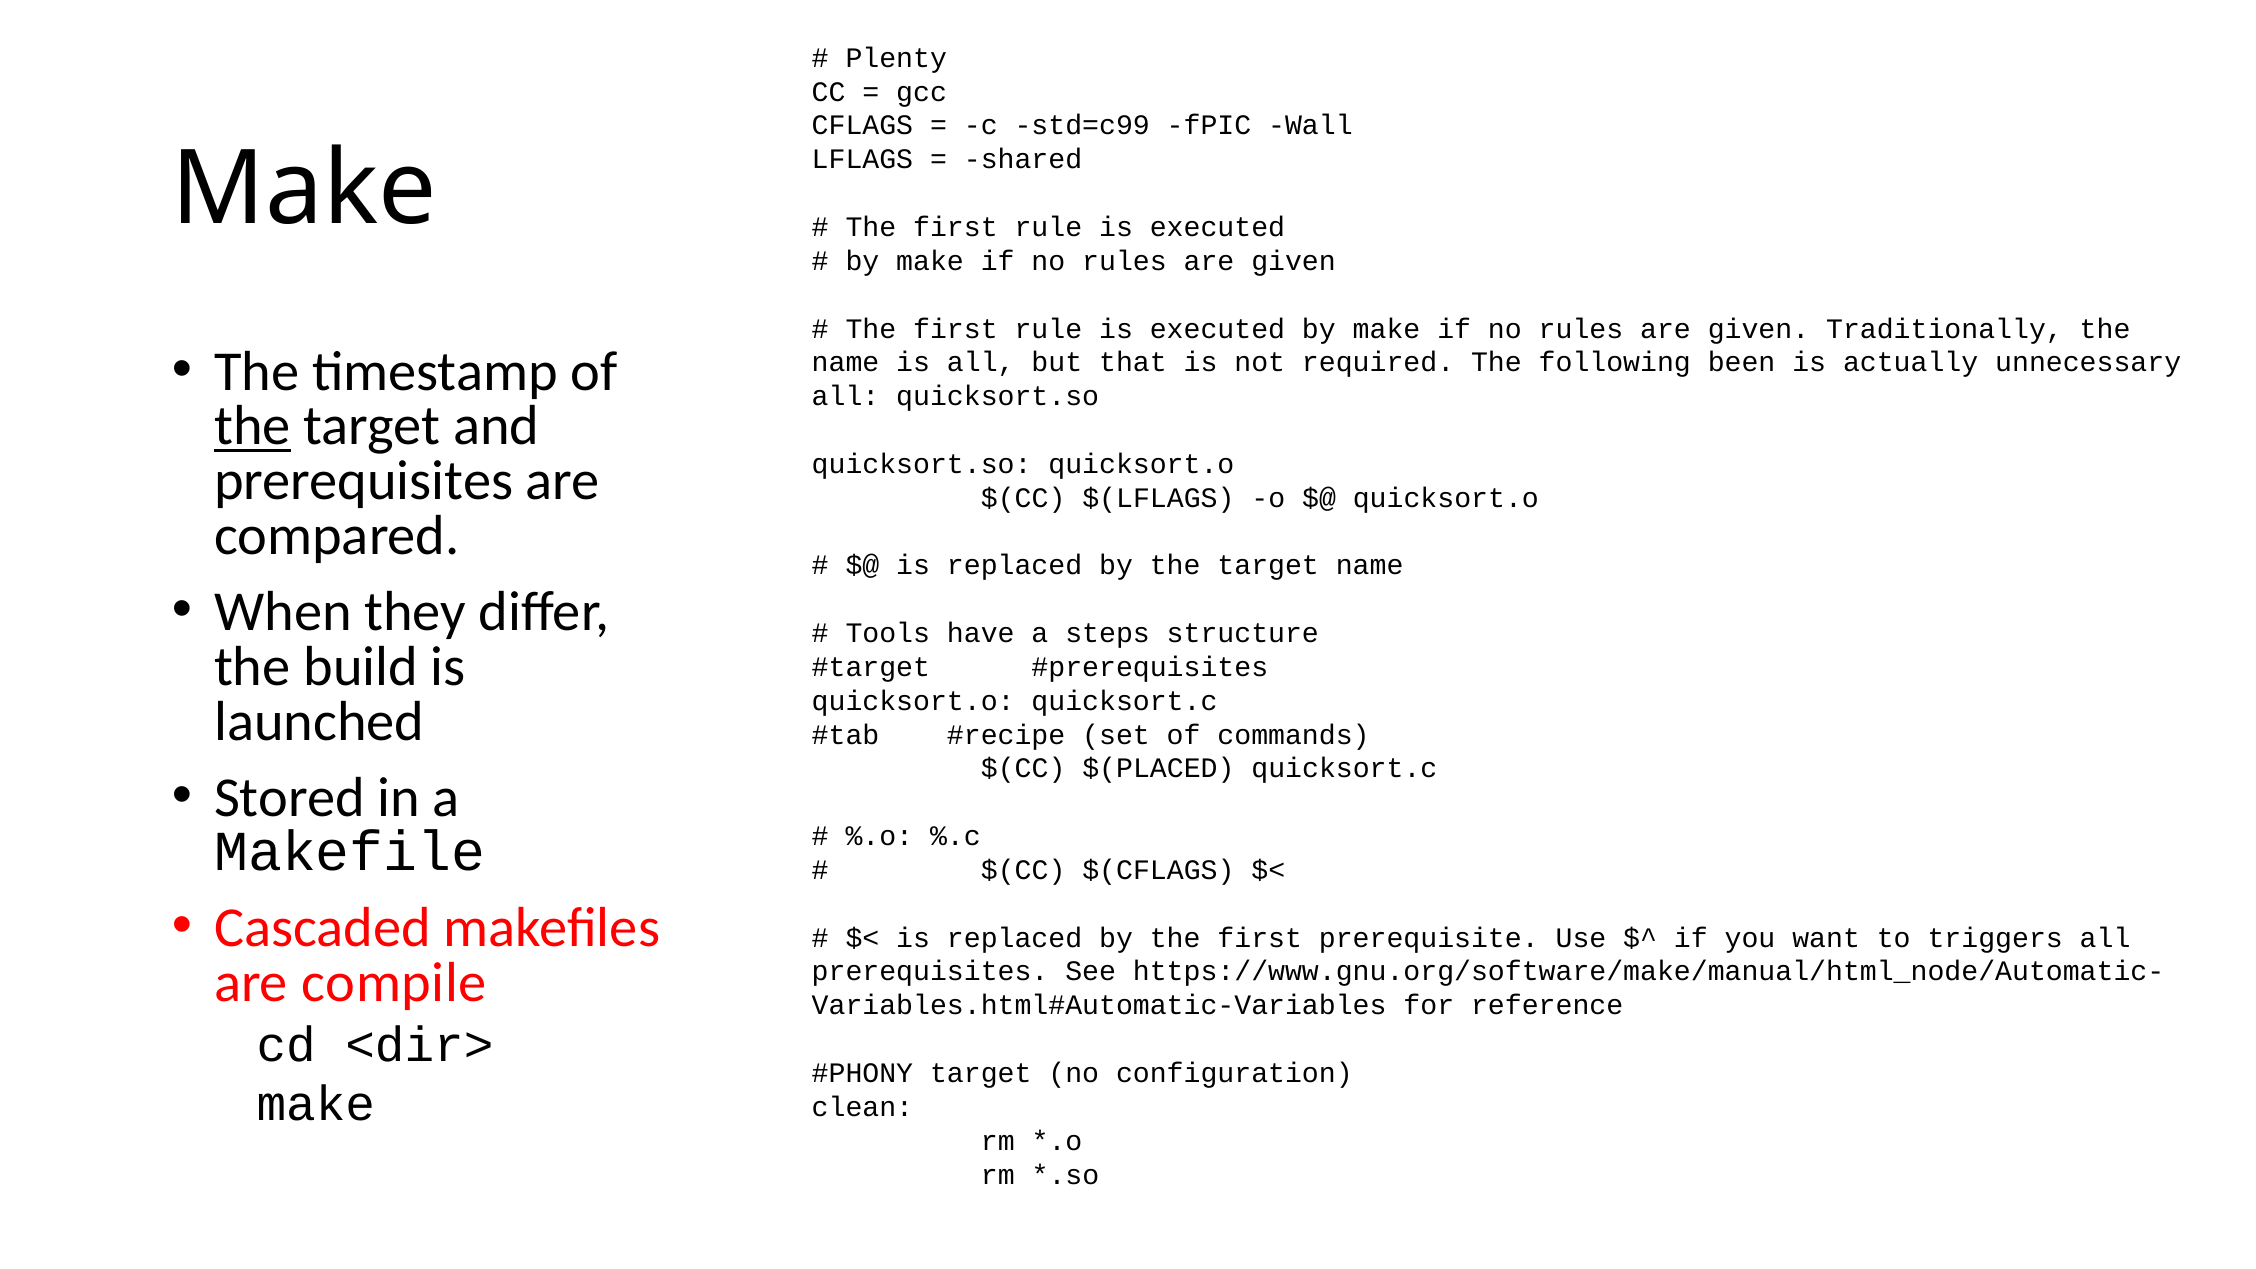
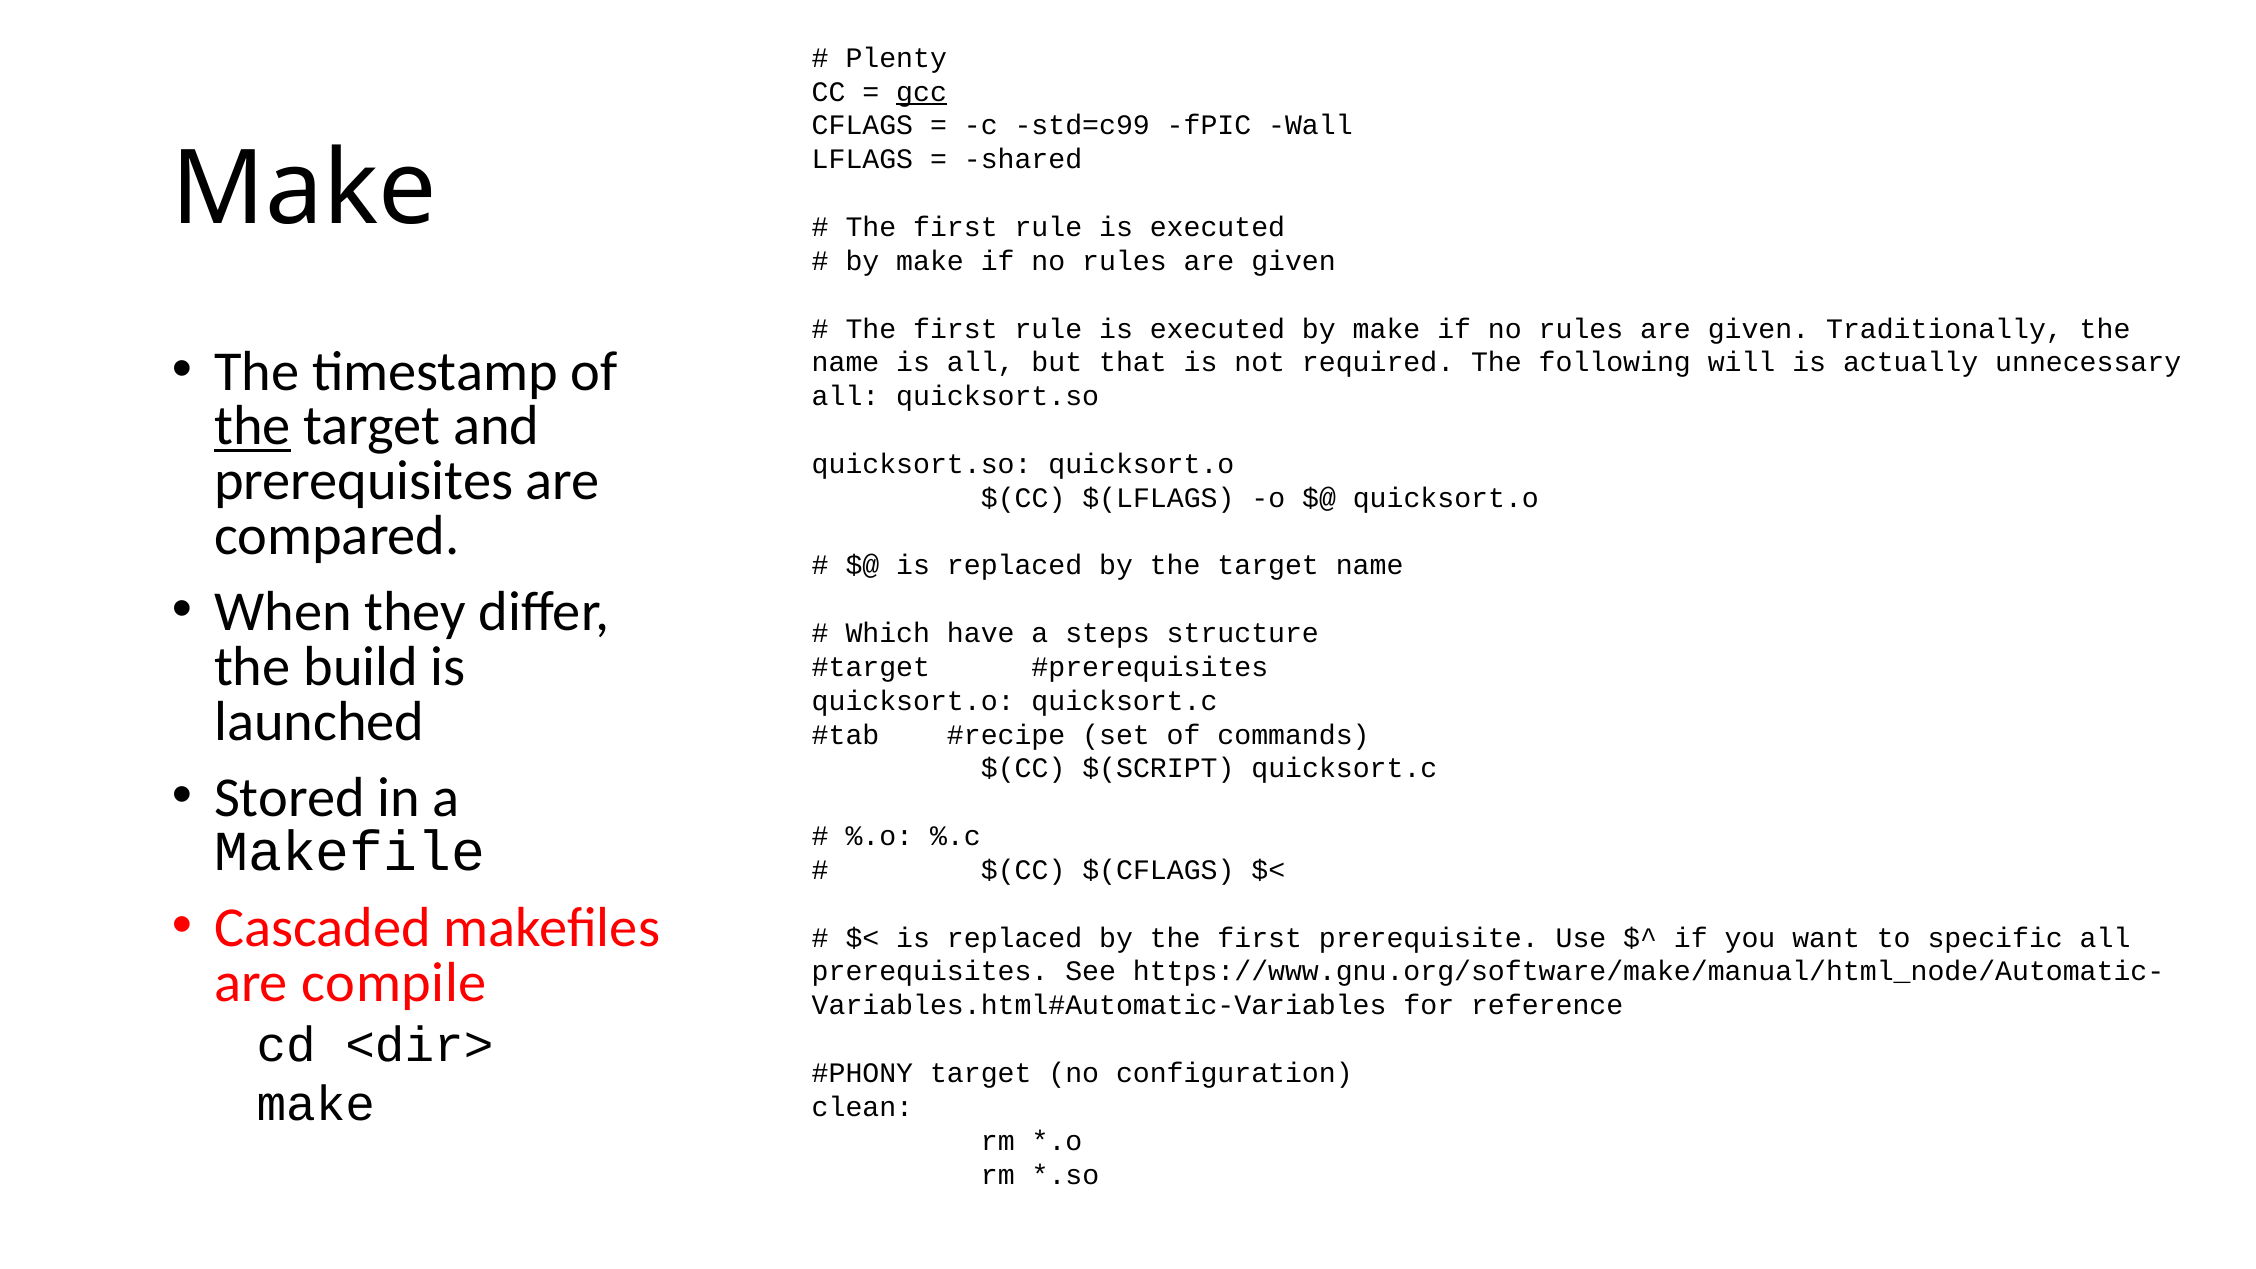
gcc underline: none -> present (922, 92)
been: been -> will (1742, 363)
Tools: Tools -> Which (888, 633)
$(PLACED: $(PLACED -> $(SCRIPT (1158, 769)
triggers: triggers -> specific (1995, 938)
